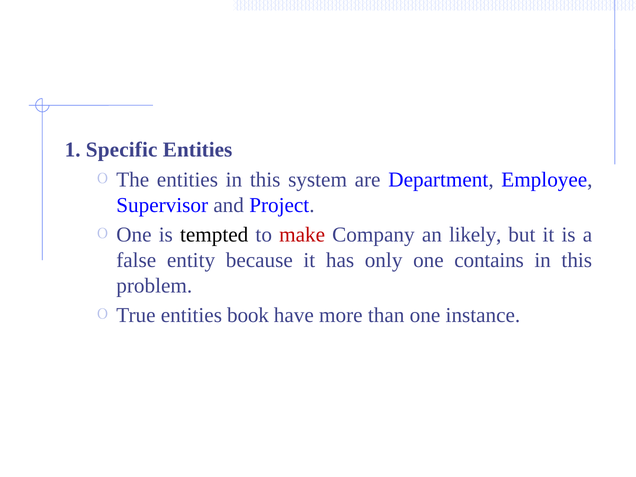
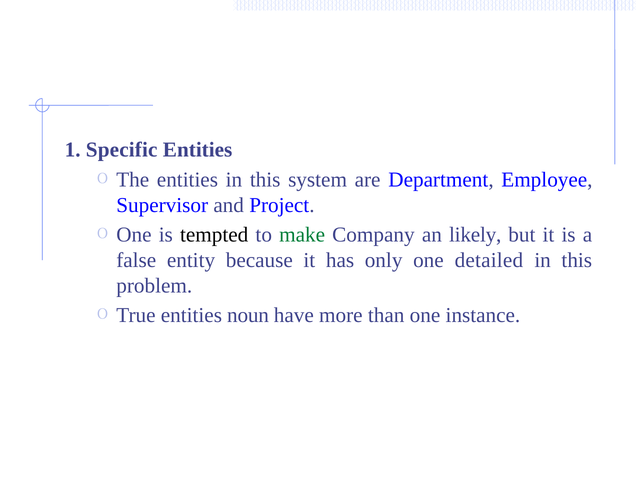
make colour: red -> green (302, 235)
contains: contains -> detailed (489, 260)
book: book -> noun (248, 315)
